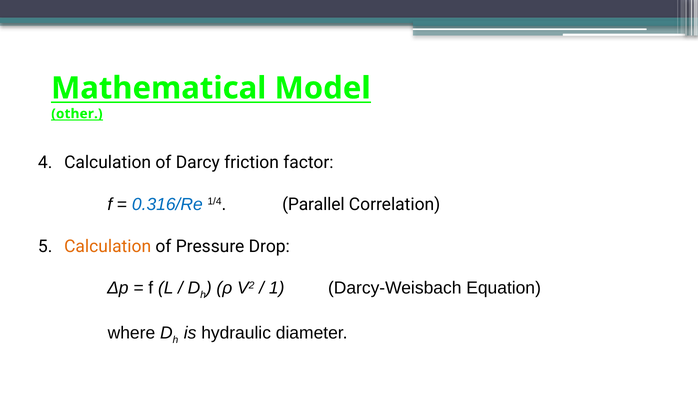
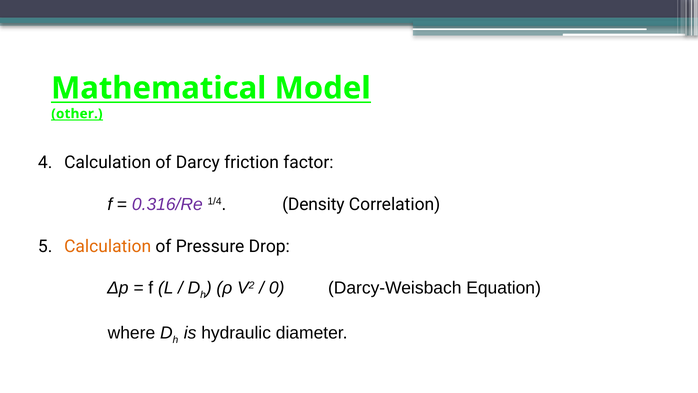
0.316/Re colour: blue -> purple (167, 204)
Parallel: Parallel -> Density (313, 204)
1: 1 -> 0 (277, 288)
